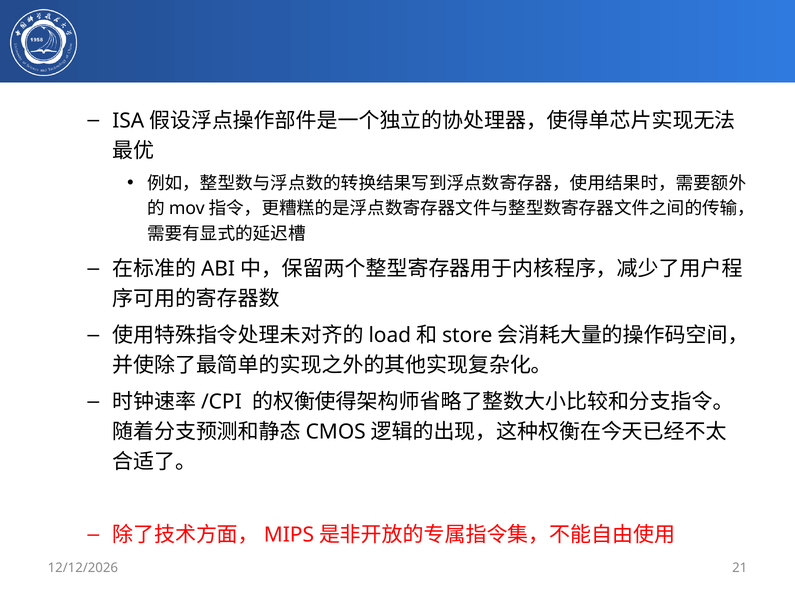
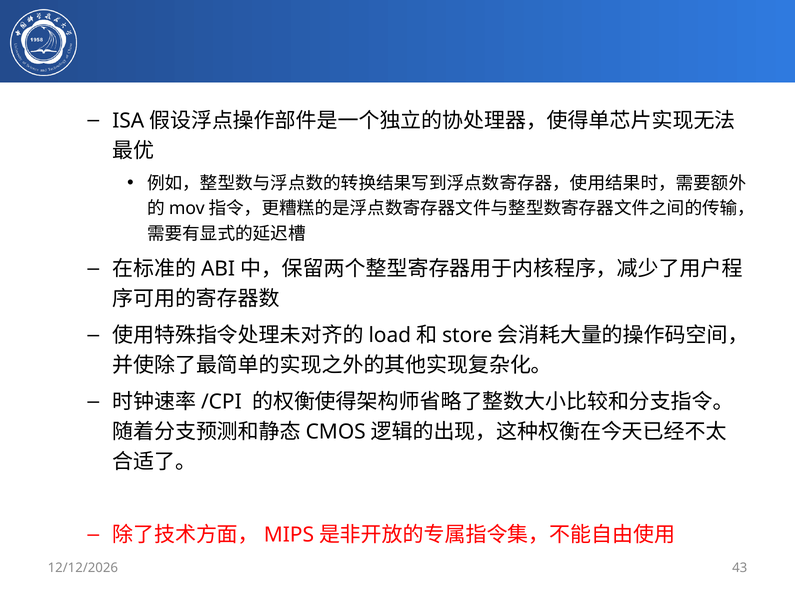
21: 21 -> 43 (740, 568)
